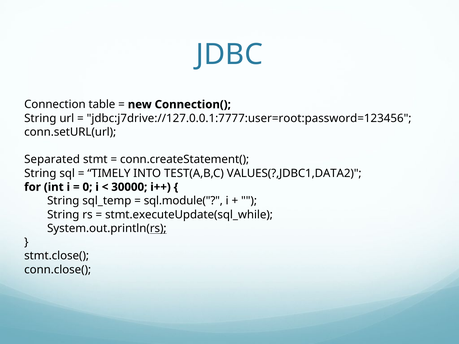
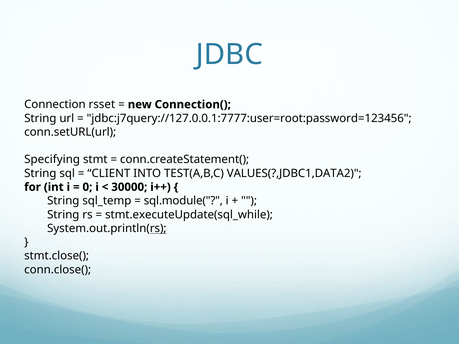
table: table -> rsset (102, 105)
jdbc:j7drive://127.0.0.1:7777:user=root:password=123456: jdbc:j7drive://127.0.0.1:7777:user=root:password=123456 -> jdbc:j7query://127.0.0.1:7777:user=root:password=123456 (249, 118)
Separated: Separated -> Specifying (52, 160)
TIMELY: TIMELY -> CLIENT (109, 173)
